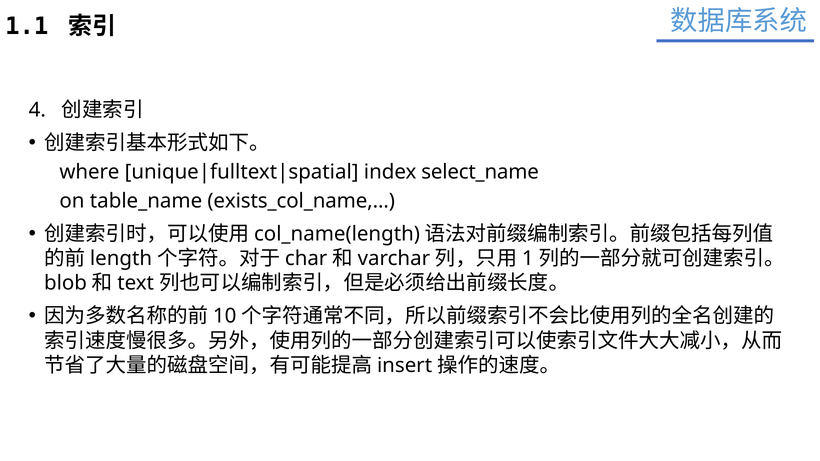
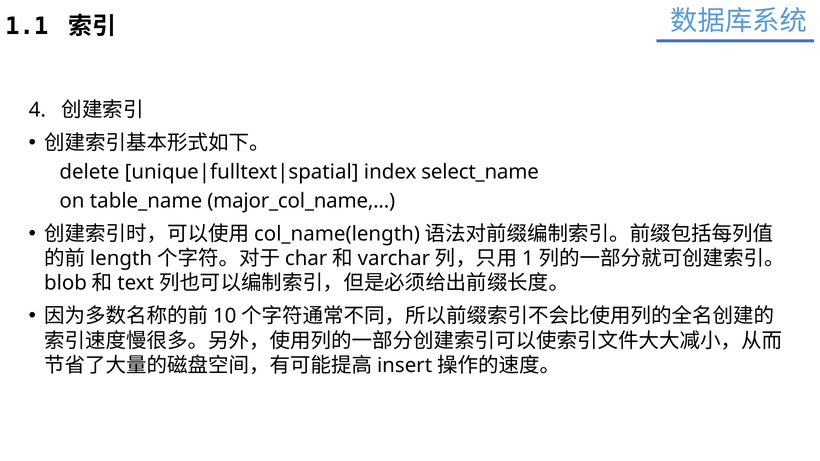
where: where -> delete (89, 172)
exists_col_name: exists_col_name -> major_col_name (301, 201)
